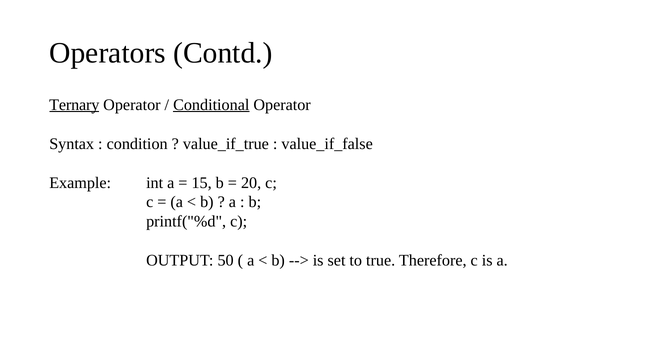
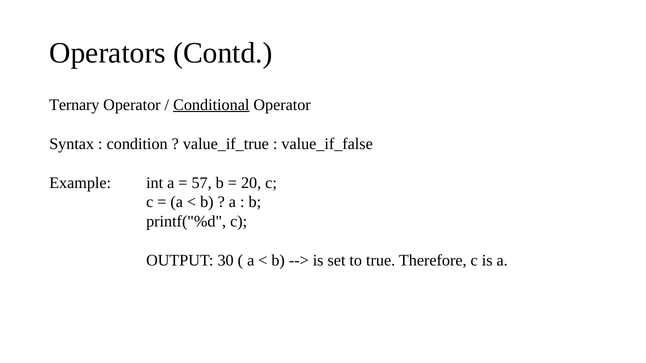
Ternary underline: present -> none (74, 105)
15: 15 -> 57 (202, 183)
50: 50 -> 30 (226, 260)
